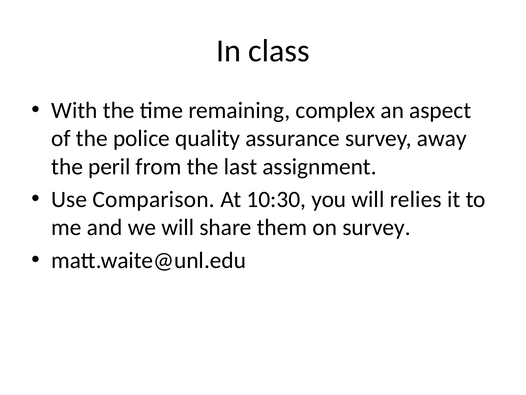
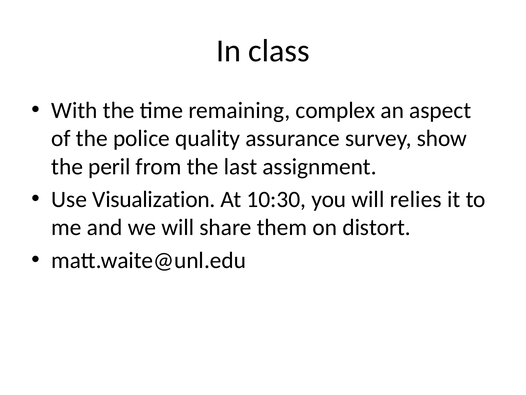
away: away -> show (442, 138)
Comparison: Comparison -> Visualization (154, 199)
on survey: survey -> distort (377, 227)
